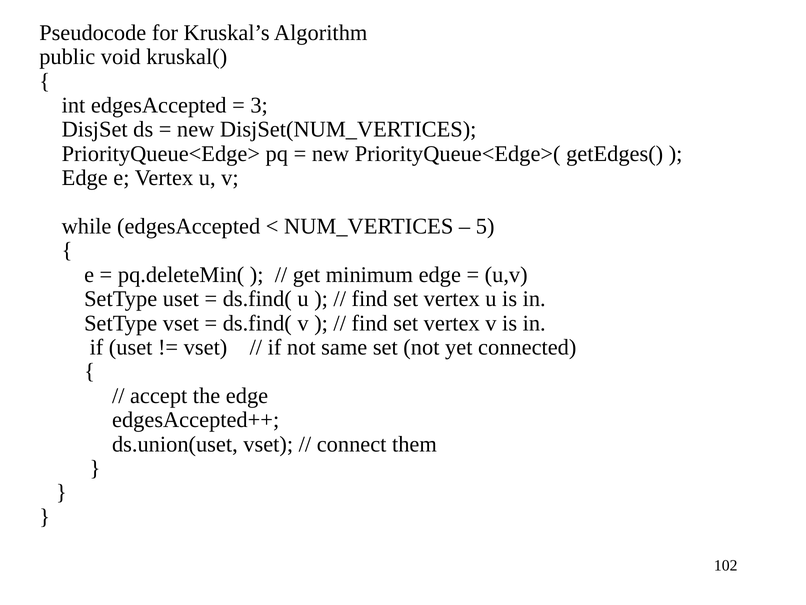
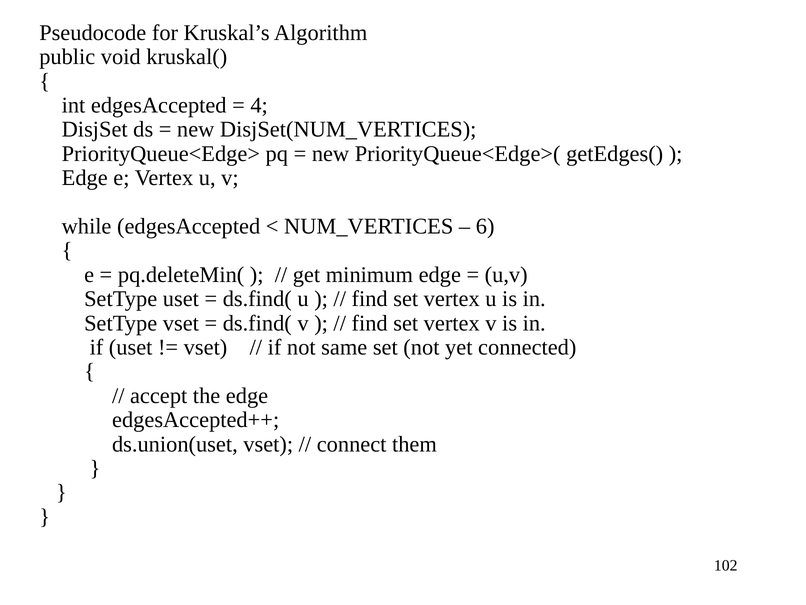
3: 3 -> 4 (259, 105)
5: 5 -> 6 (485, 226)
